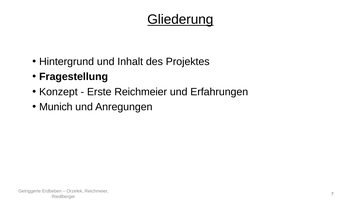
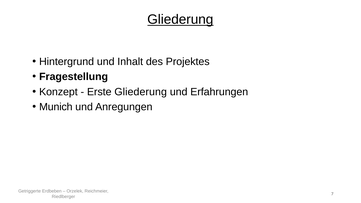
Erste Reichmeier: Reichmeier -> Gliederung (141, 92)
